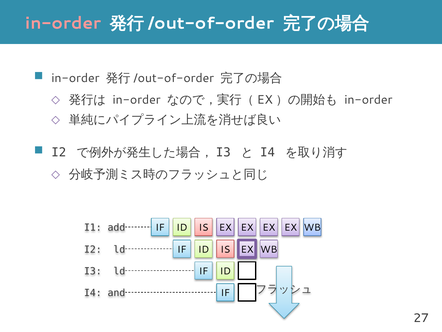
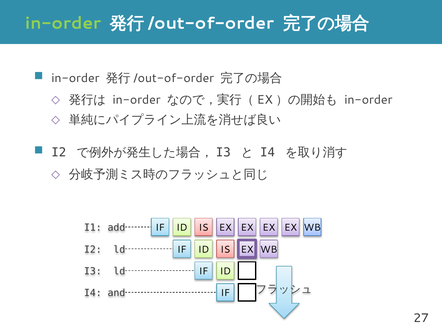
in-order colour: pink -> light green (63, 23)
